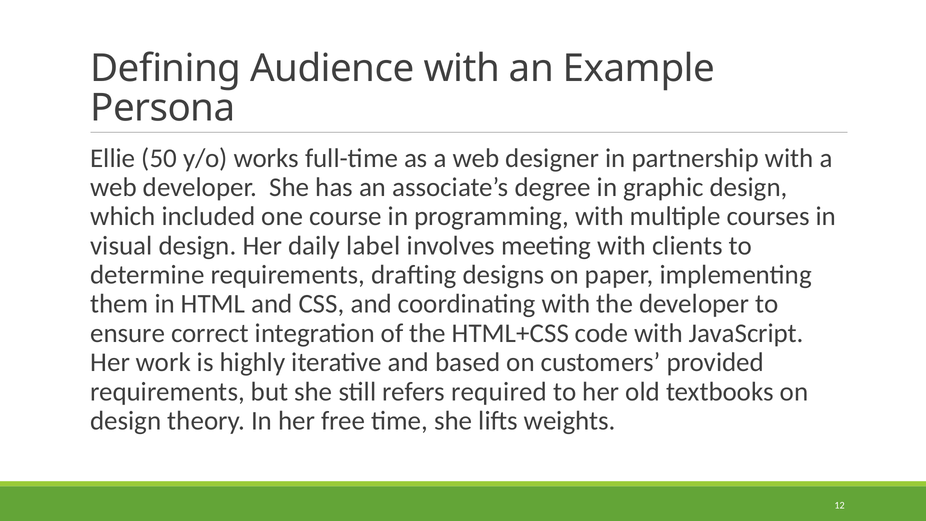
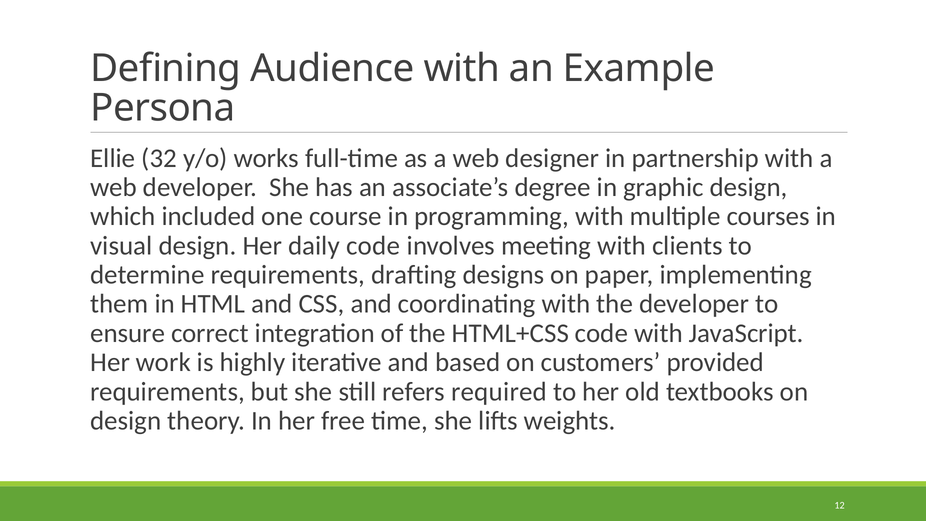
50: 50 -> 32 (159, 158)
daily label: label -> code (373, 246)
